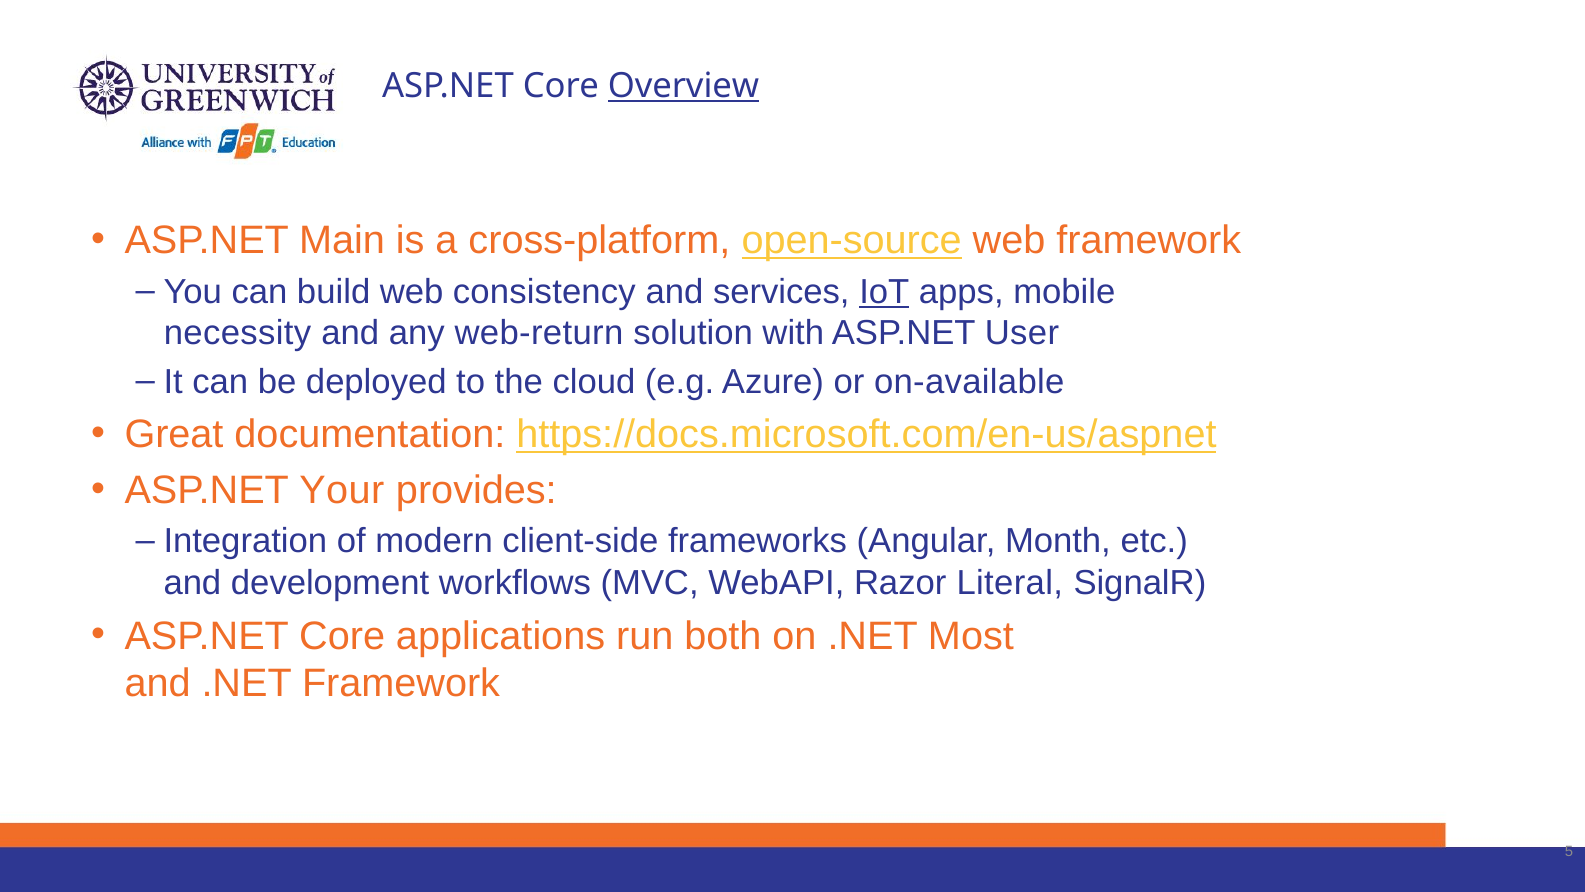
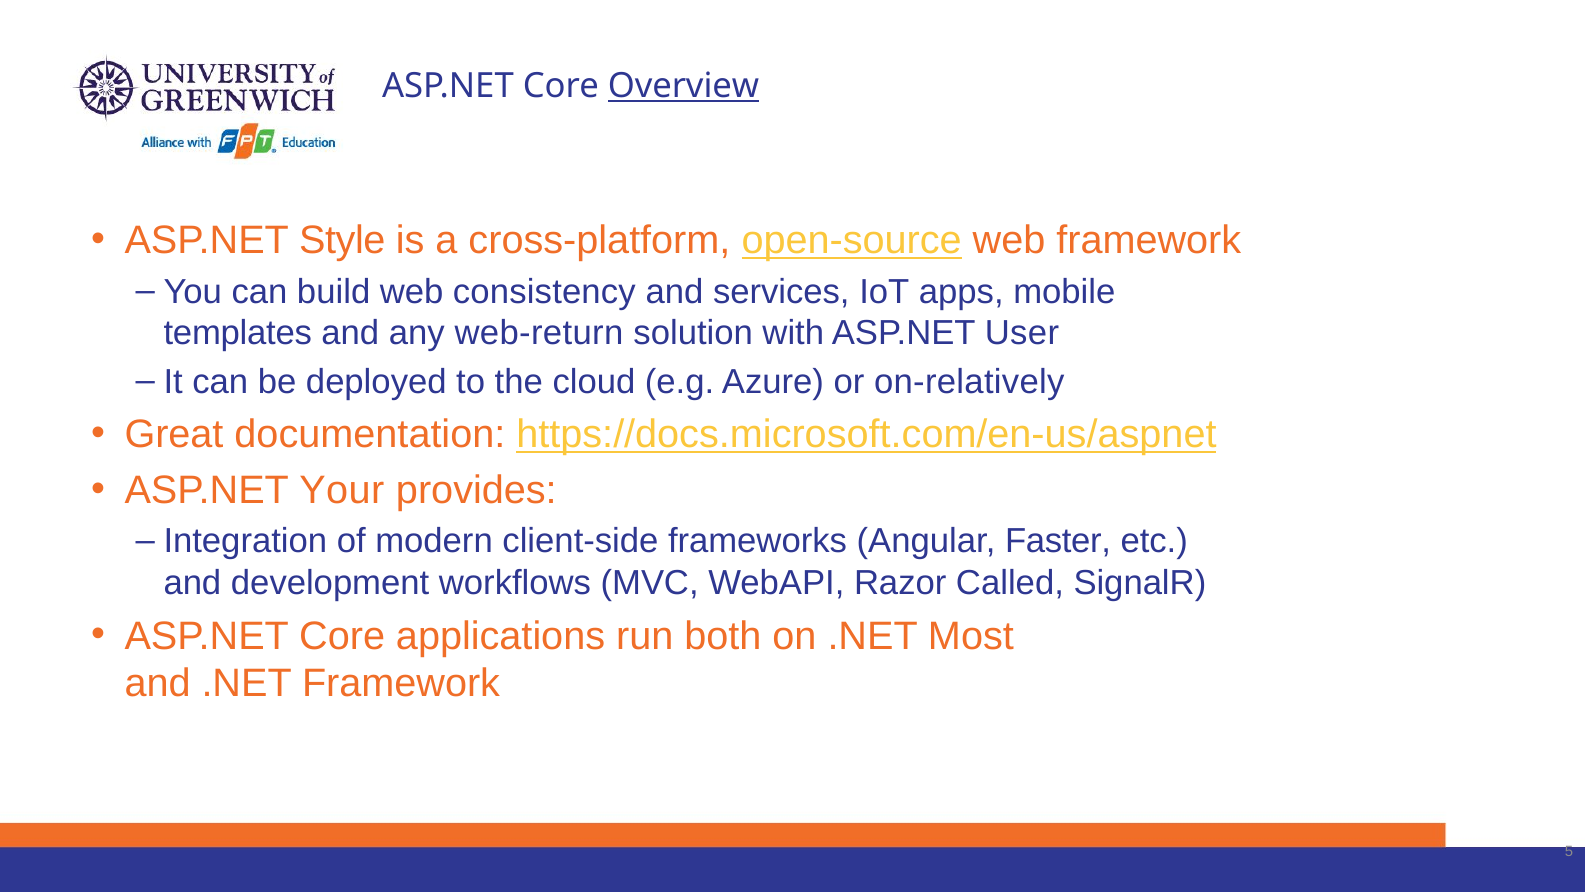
Main: Main -> Style (342, 241)
IoT underline: present -> none (884, 292)
necessity: necessity -> templates (238, 333)
on-available: on-available -> on-relatively (969, 382)
Month: Month -> Faster (1058, 541)
Literal: Literal -> Called (1010, 583)
